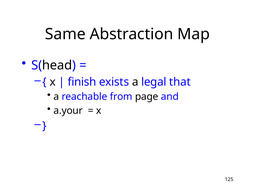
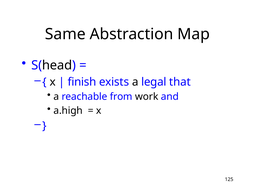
page: page -> work (147, 96)
a.your: a.your -> a.high (68, 110)
